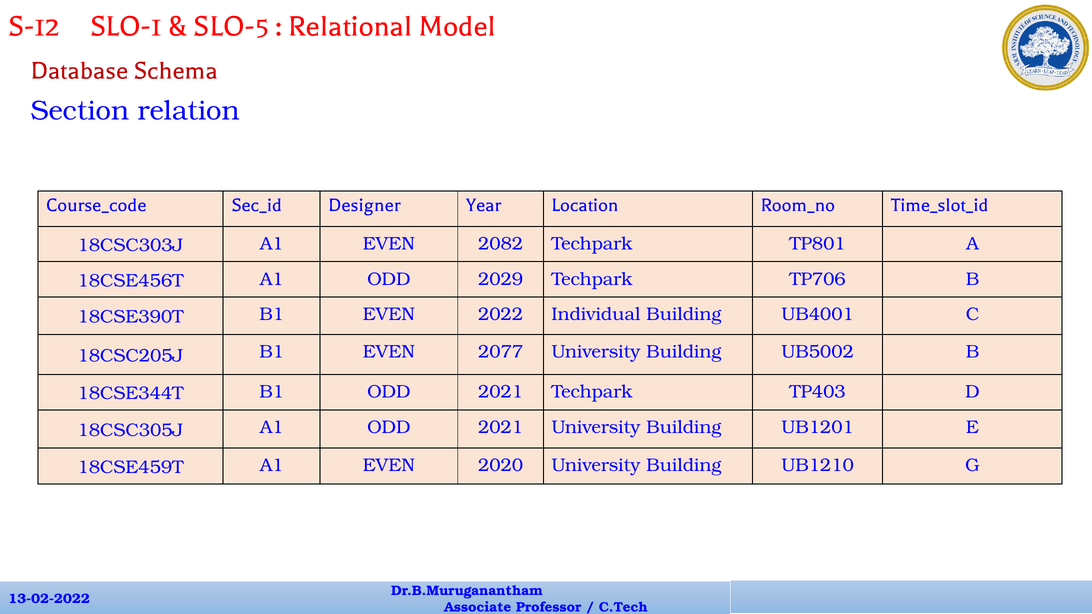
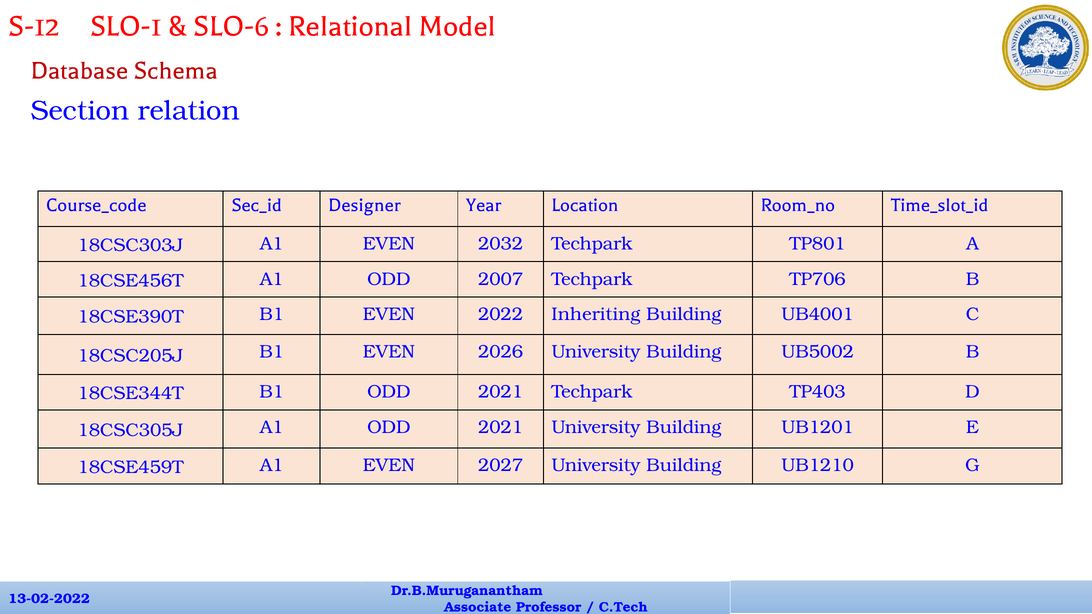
SLO-5: SLO-5 -> SLO-6 (231, 25)
2082: 2082 -> 2032 (501, 244)
2029: 2029 -> 2007 (501, 279)
Individual: Individual -> Inheriting (596, 315)
2077: 2077 -> 2026 (501, 352)
2020: 2020 -> 2027 (501, 465)
